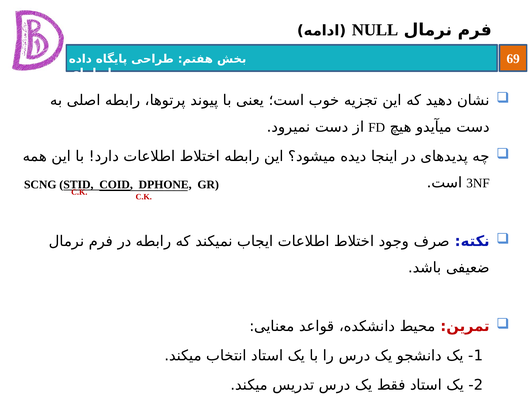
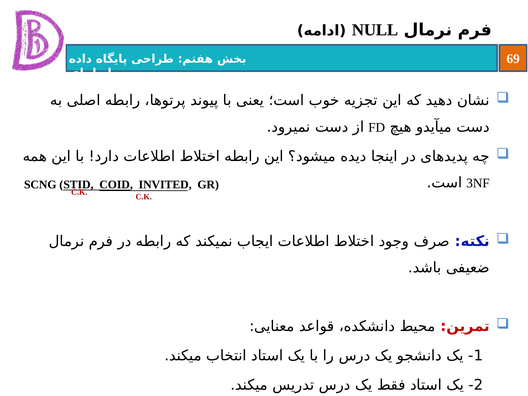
DPHONE: DPHONE -> INVITED (165, 185)
